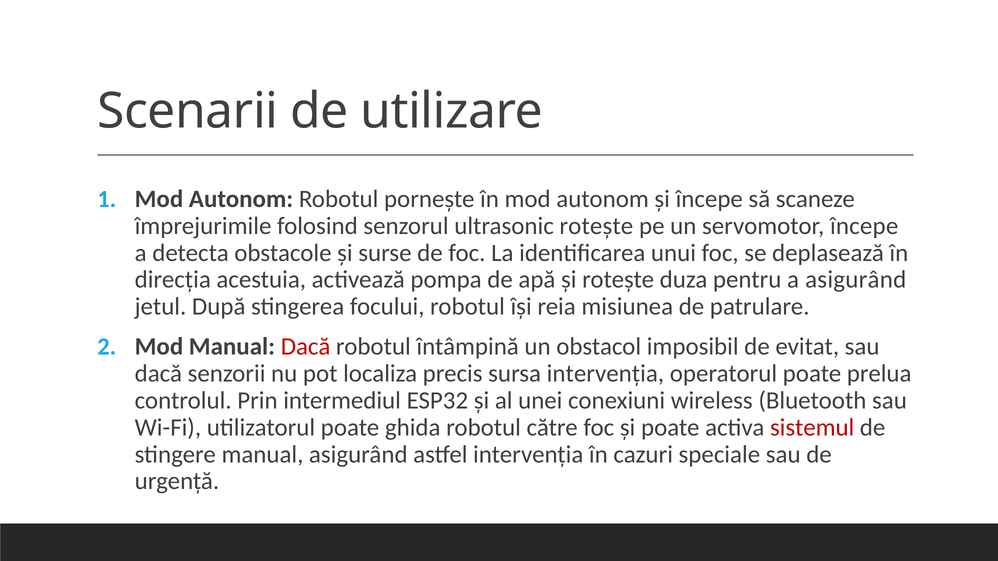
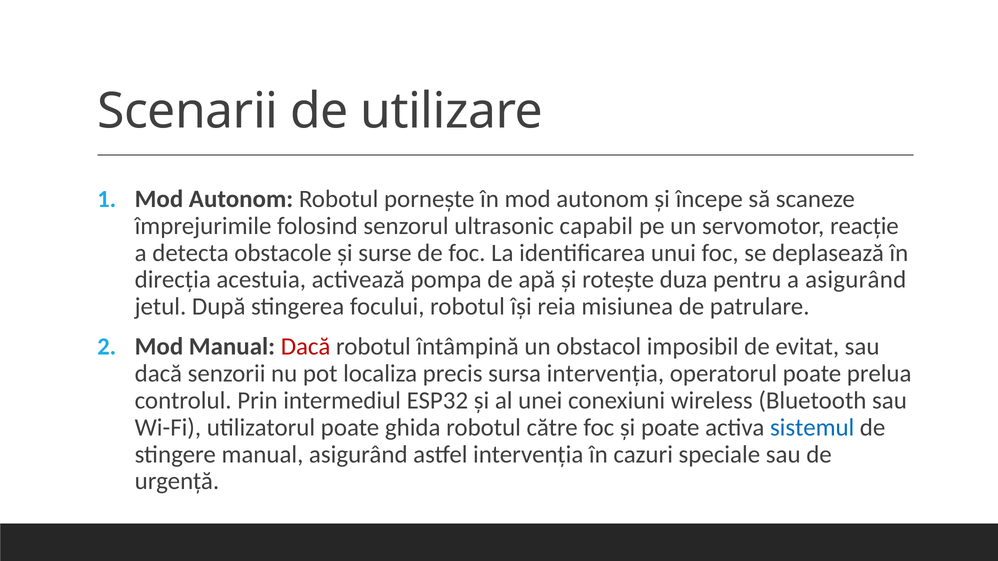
ultrasonic rotește: rotește -> capabil (596, 226)
servomotor începe: începe -> reacție (864, 226)
sistemul colour: red -> blue (812, 428)
